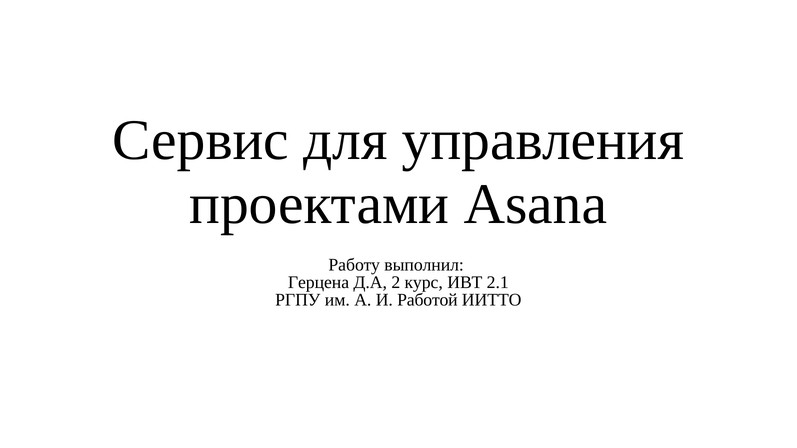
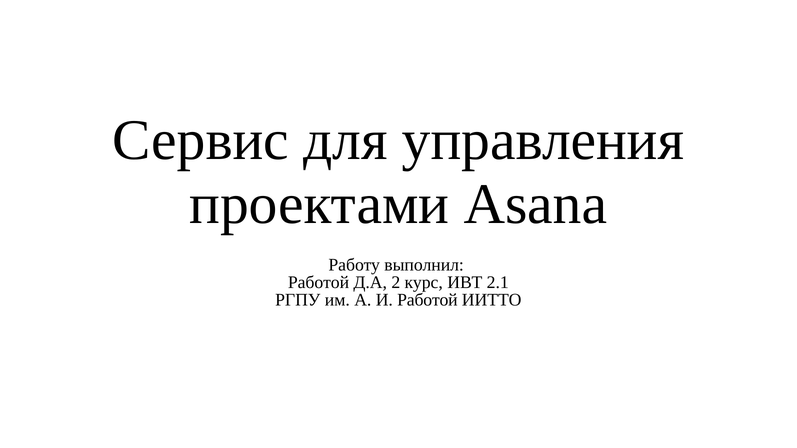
Герцена: Герцена -> Работой (319, 283)
